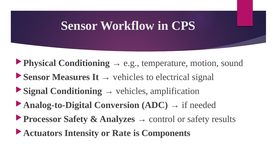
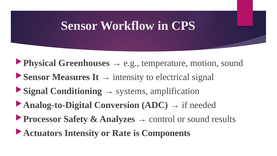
Conditioning: Conditioning -> Greenhouses (84, 63)
vehicles: vehicles -> intensity (128, 77)
vehicles: vehicles -> systems (132, 91)
or safety: safety -> sound (198, 119)
